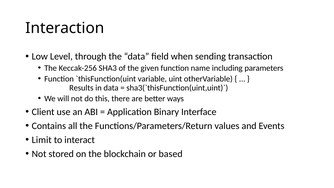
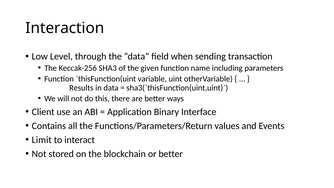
or based: based -> better (171, 154)
